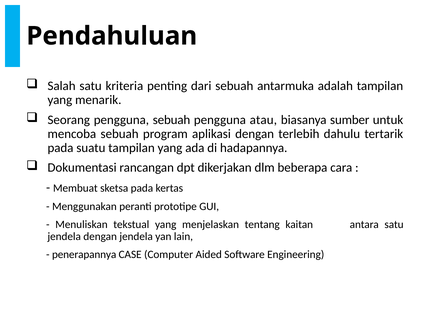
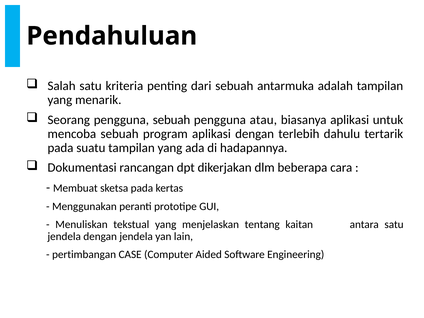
biasanya sumber: sumber -> aplikasi (350, 120)
penerapannya: penerapannya -> pertimbangan (84, 255)
